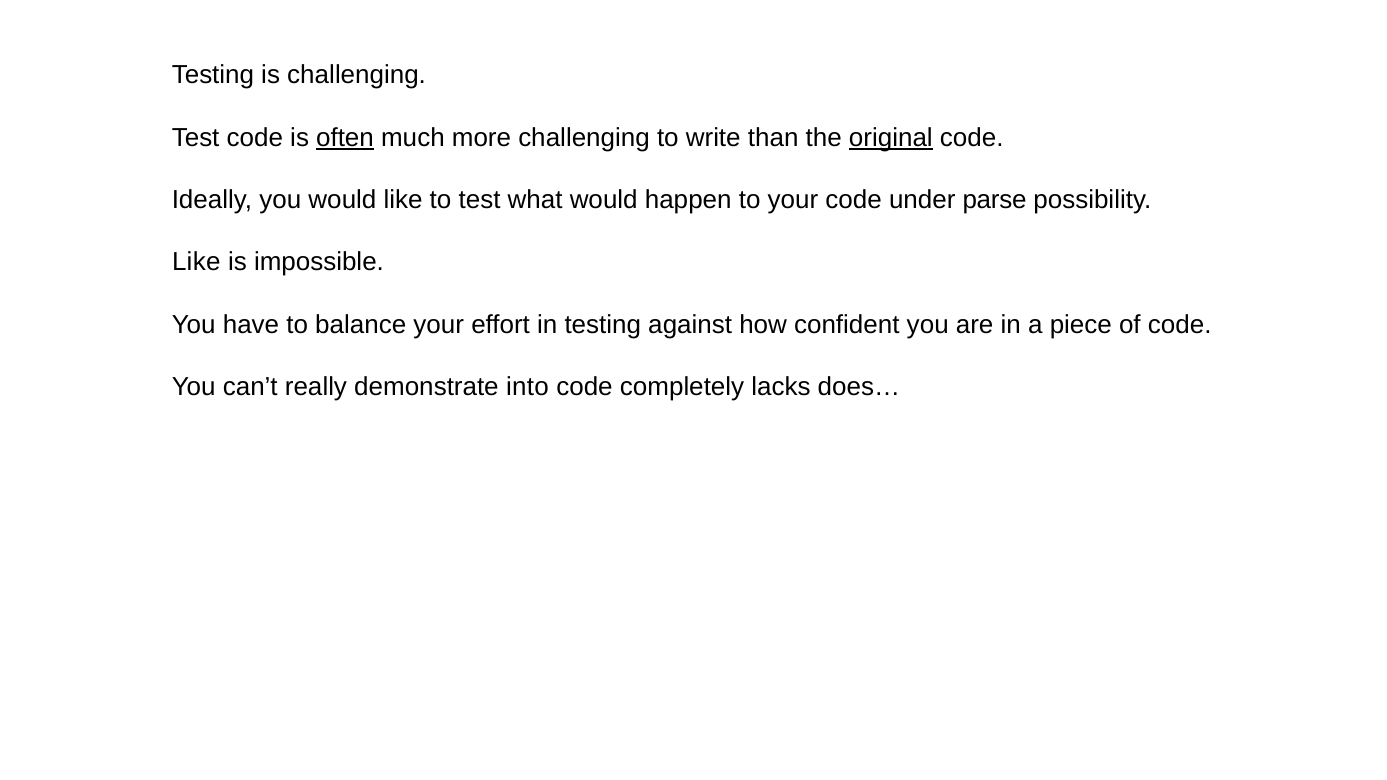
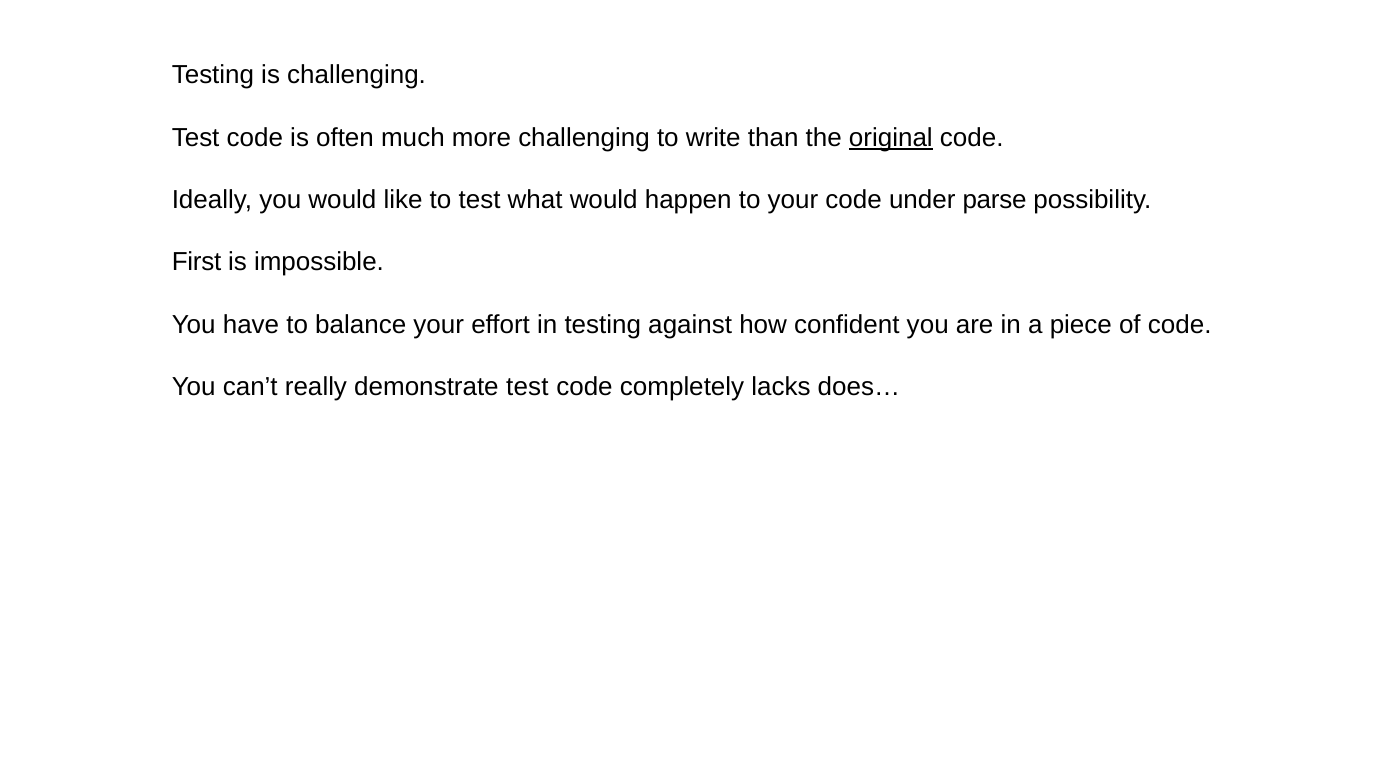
often underline: present -> none (345, 138)
Like: Like -> First (196, 262)
demonstrate into: into -> test (527, 387)
